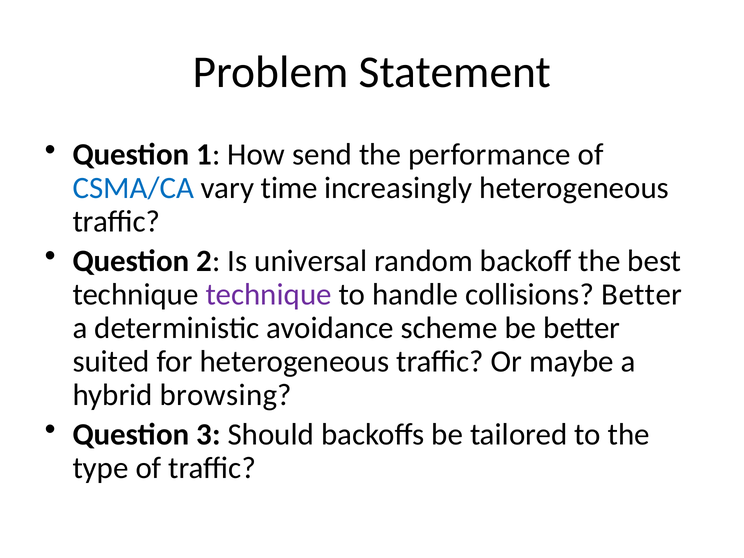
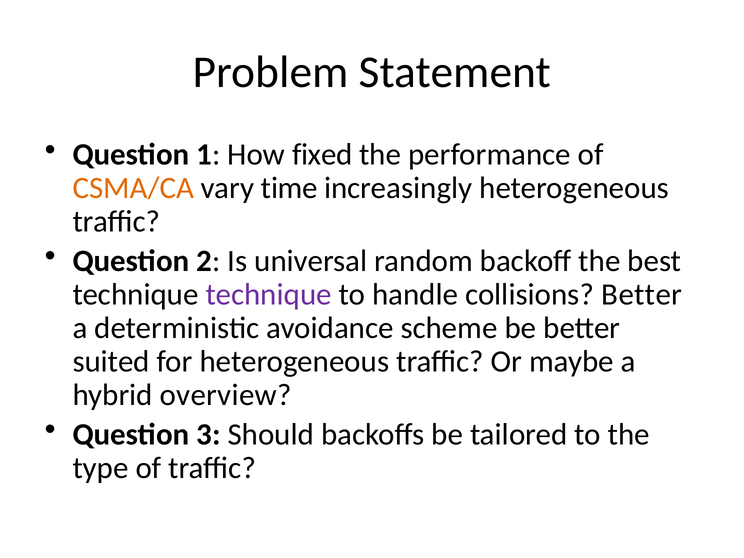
send: send -> fixed (322, 155)
CSMA/CA colour: blue -> orange (133, 188)
browsing: browsing -> overview (226, 395)
